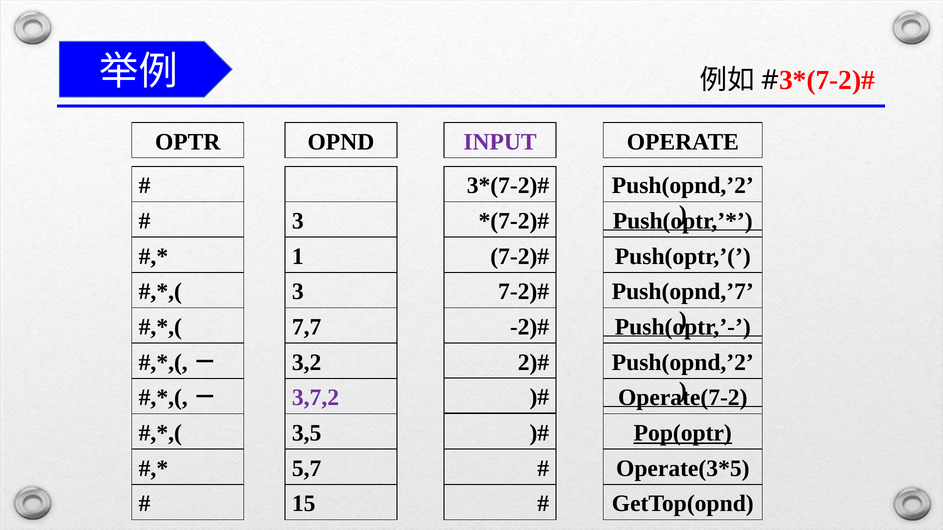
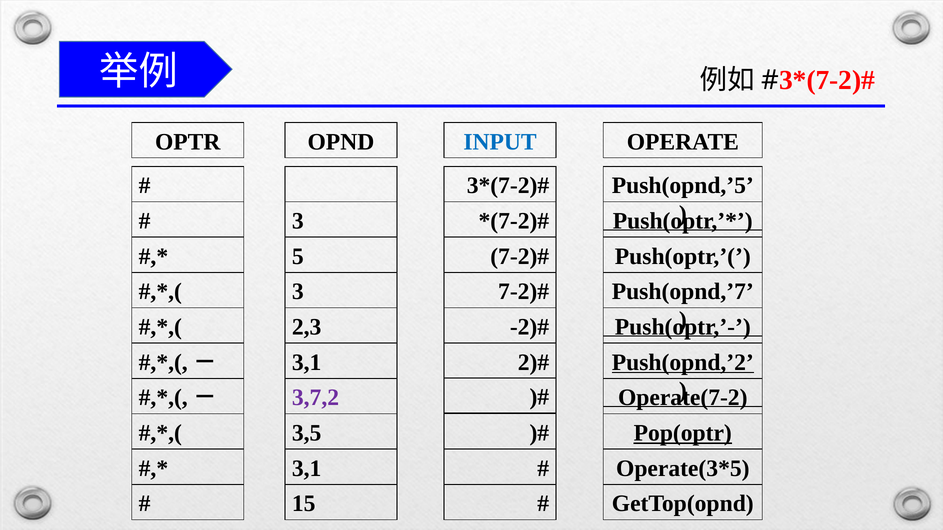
INPUT colour: purple -> blue (500, 142)
Push(opnd,’2: Push(opnd,’2 -> Push(opnd,’5 (683, 186)
1: 1 -> 5 (298, 257)
7,7: 7,7 -> 2,3 (307, 327)
3,2: 3,2 -> 3,1 (307, 363)
Push(opnd,’2 underline: none -> present (683, 363)
5,7: 5,7 -> 3,1 (307, 469)
